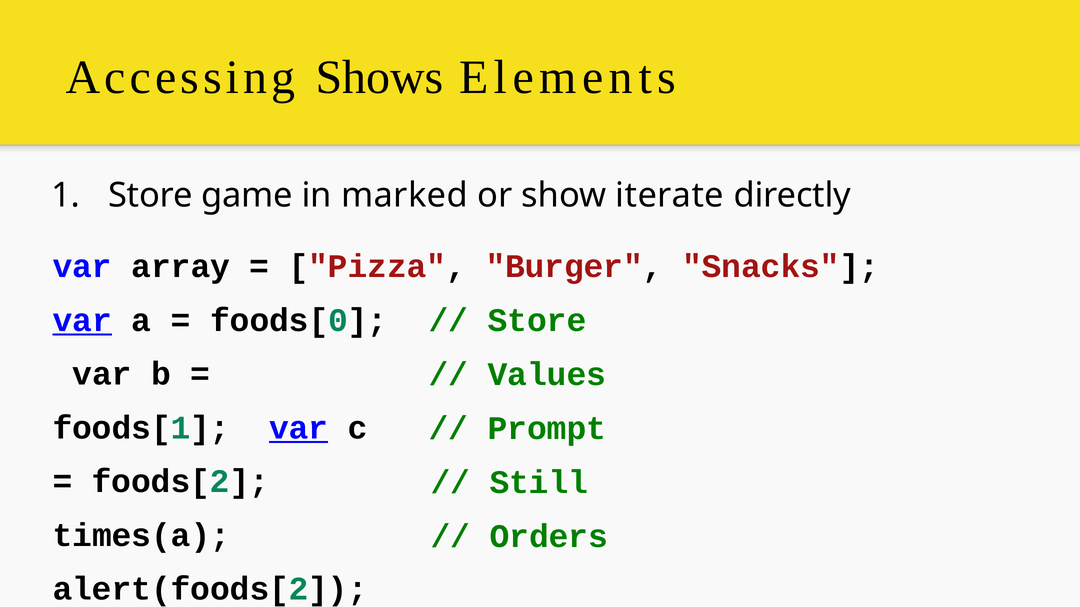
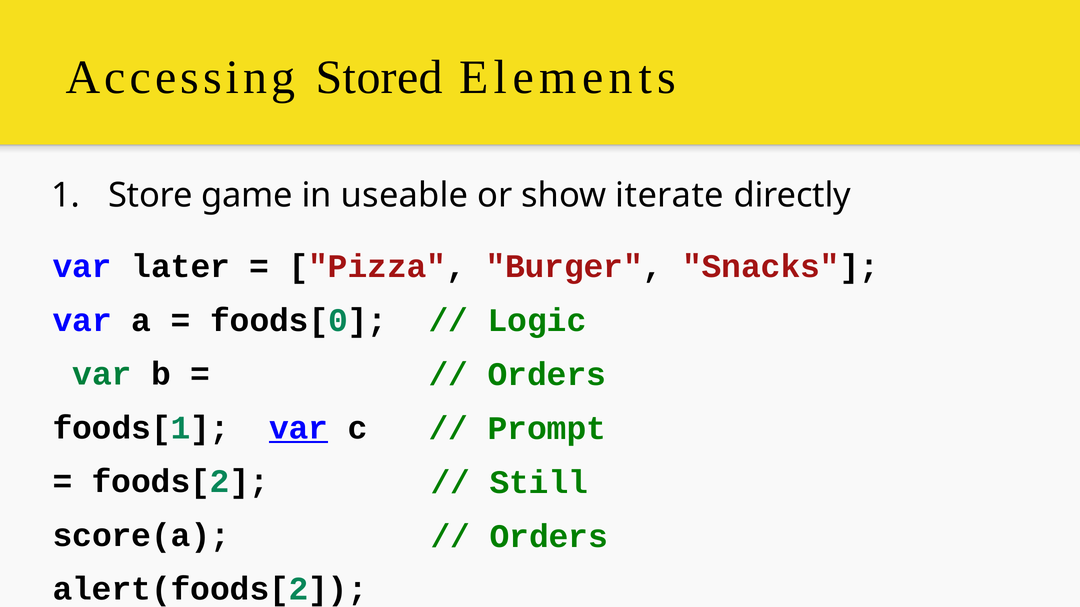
Shows: Shows -> Stored (379, 78)
marked: marked -> useable (405, 195)
array: array -> later (181, 266)
var underline: present -> none (82, 320)
Store: Store -> Logic (537, 321)
var colour: black -> green (102, 374)
Values: Values -> Orders (547, 375)
times(a: times(a -> score(a (141, 536)
